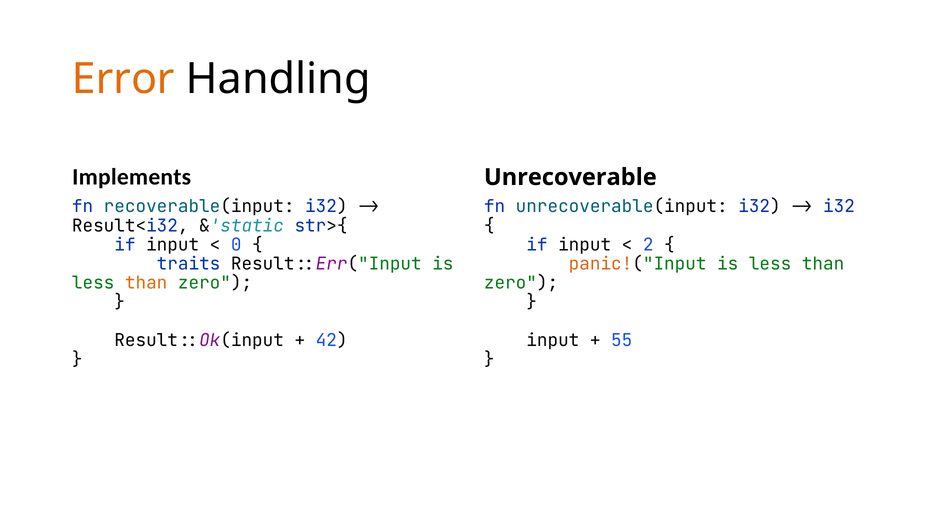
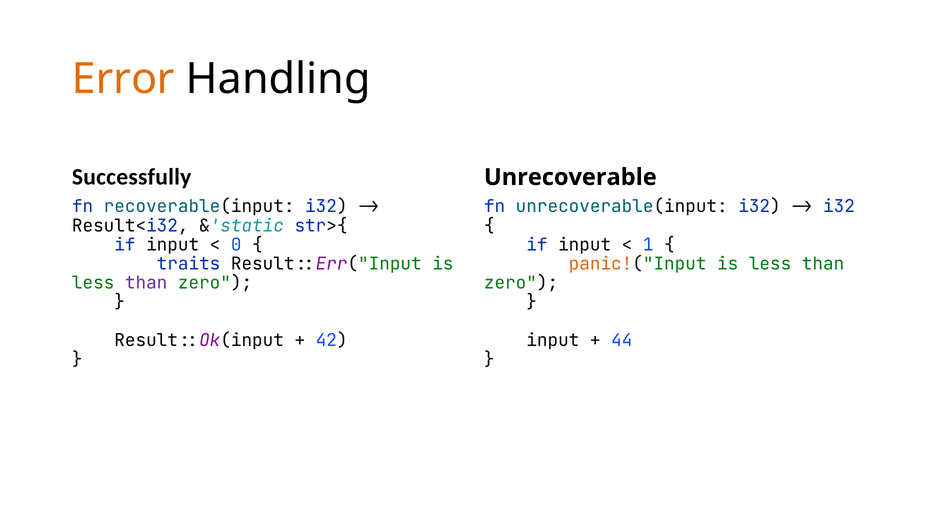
Implements: Implements -> Successfully (132, 177)
2: 2 -> 1 (648, 245)
than colour: orange -> purple (146, 283)
55: 55 -> 44 (622, 340)
